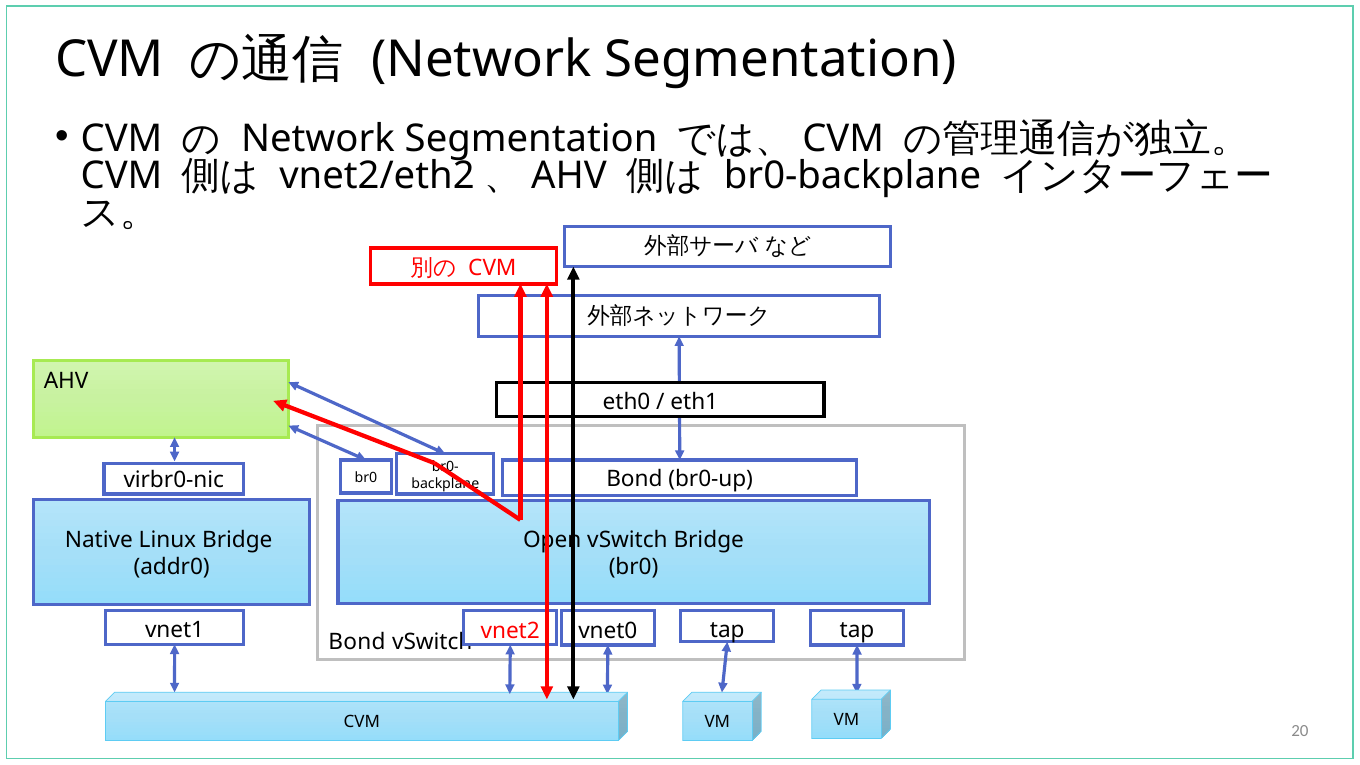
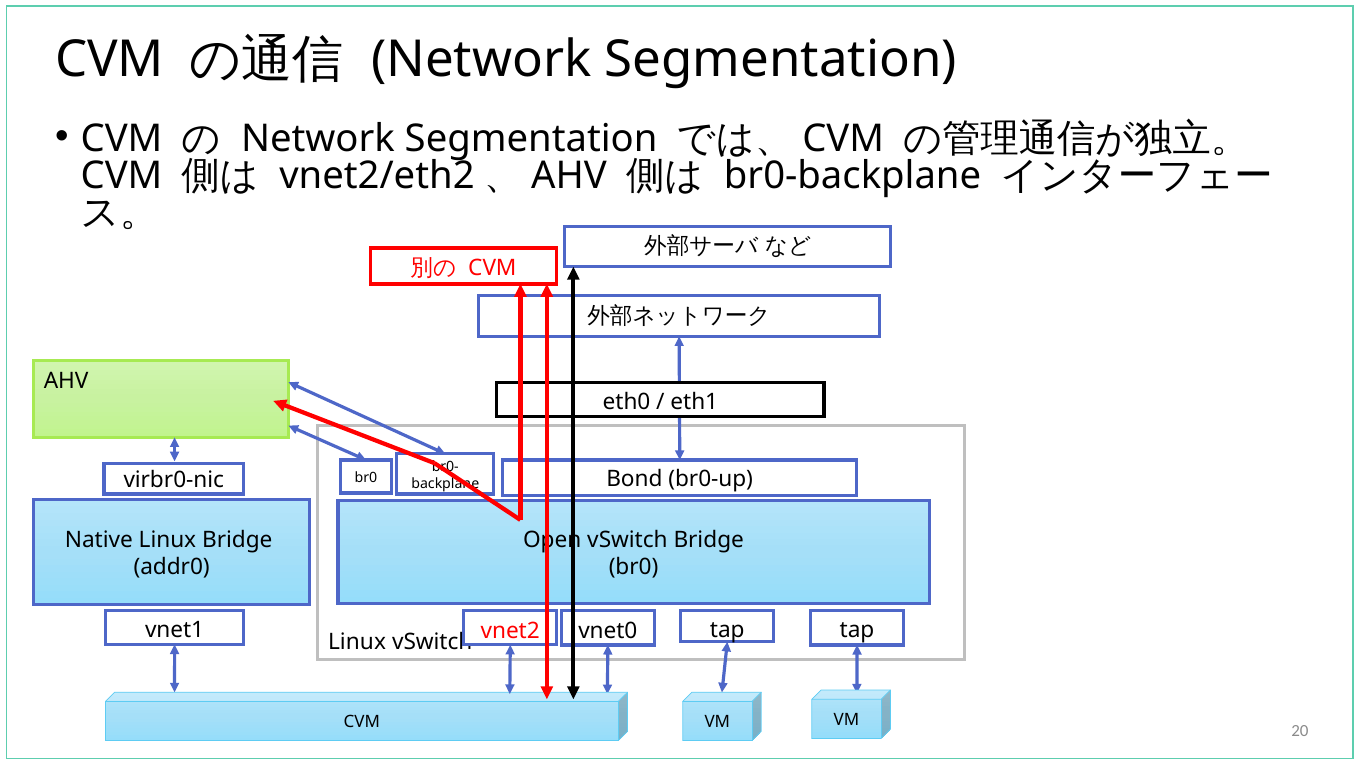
Bond: Bond -> Linux (357, 642)
